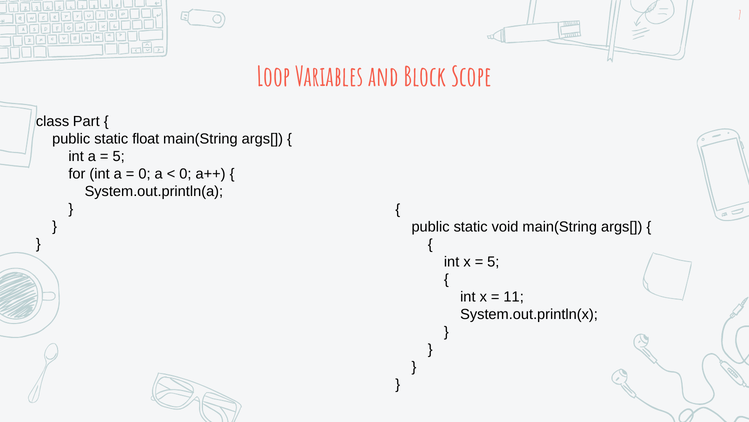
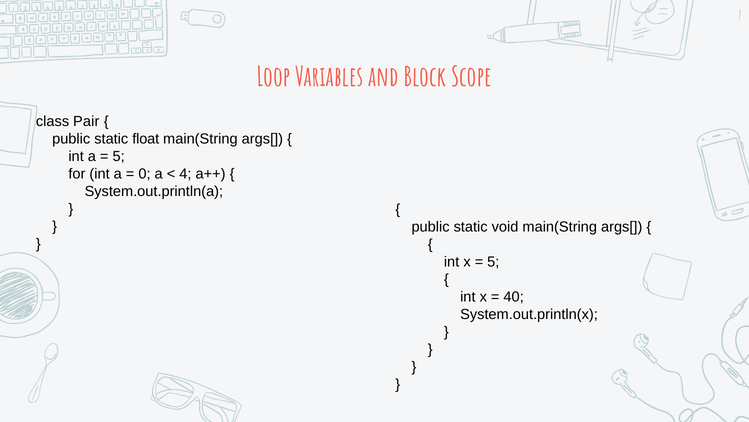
Part: Part -> Pair (86, 121)
0: 0 -> 4 (185, 174)
11: 11 -> 40 (514, 296)
